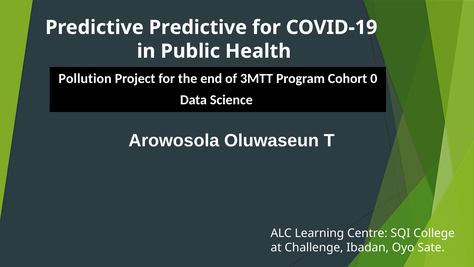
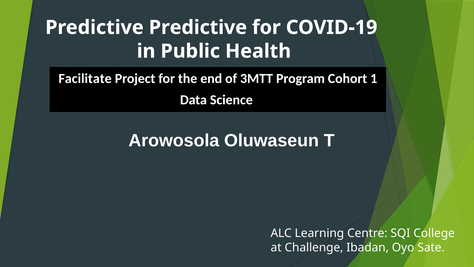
Pollution: Pollution -> Facilitate (85, 78)
0: 0 -> 1 (374, 78)
